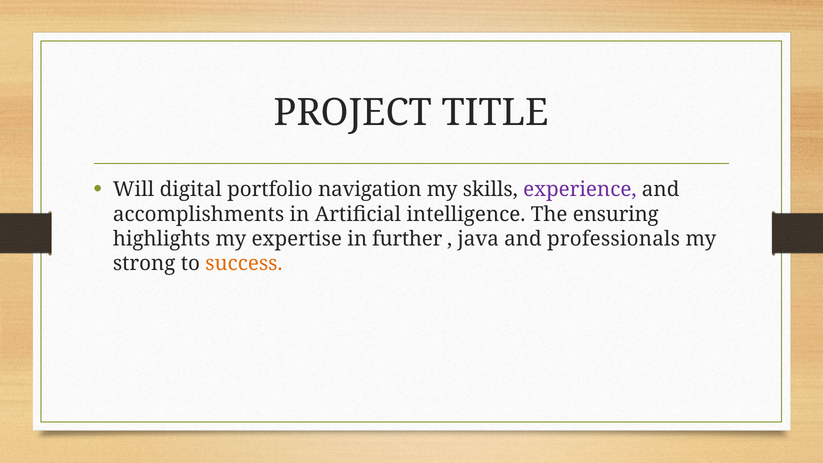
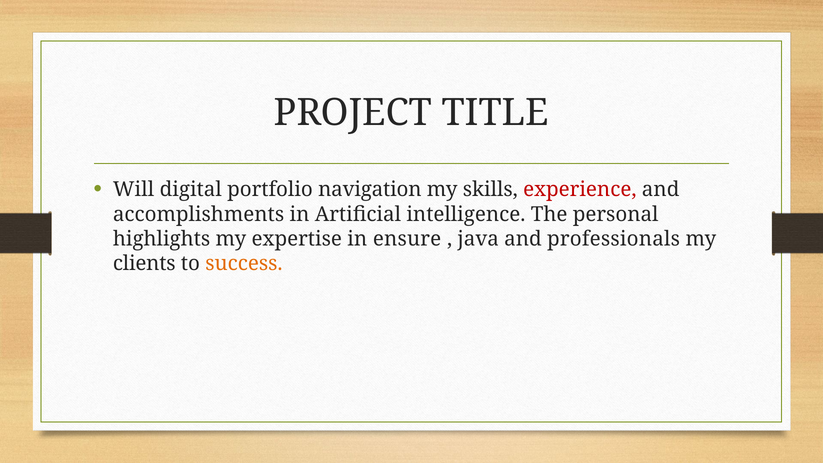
experience colour: purple -> red (580, 189)
ensuring: ensuring -> personal (616, 214)
further: further -> ensure (407, 239)
strong: strong -> clients (144, 264)
